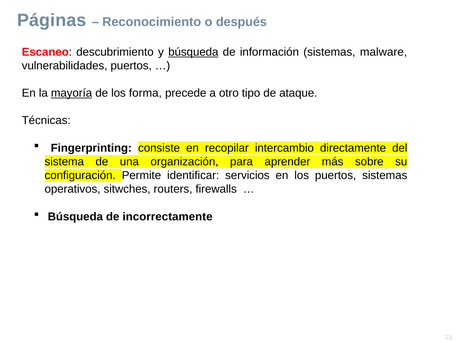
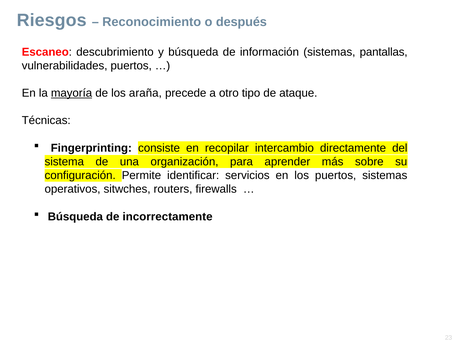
Páginas: Páginas -> Riesgos (52, 20)
búsqueda underline: present -> none (193, 52)
malware: malware -> pantallas (384, 52)
forma: forma -> araña (145, 93)
